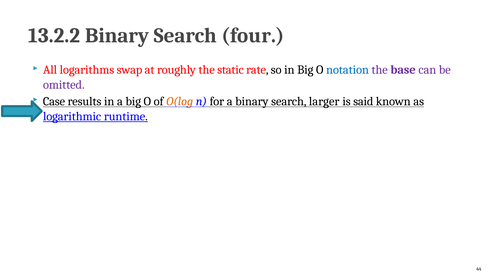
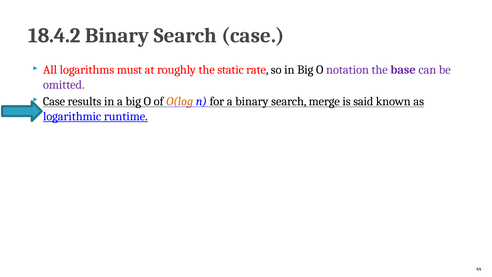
13.2.2: 13.2.2 -> 18.4.2 (54, 36)
Search four: four -> case (253, 36)
swap: swap -> must (129, 70)
notation colour: blue -> purple (348, 70)
larger: larger -> merge (324, 101)
